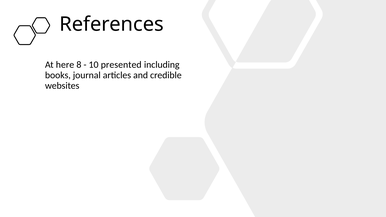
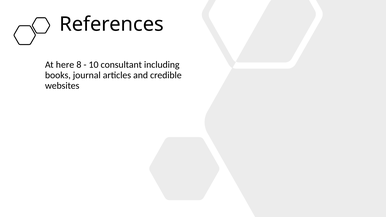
presented: presented -> consultant (121, 65)
